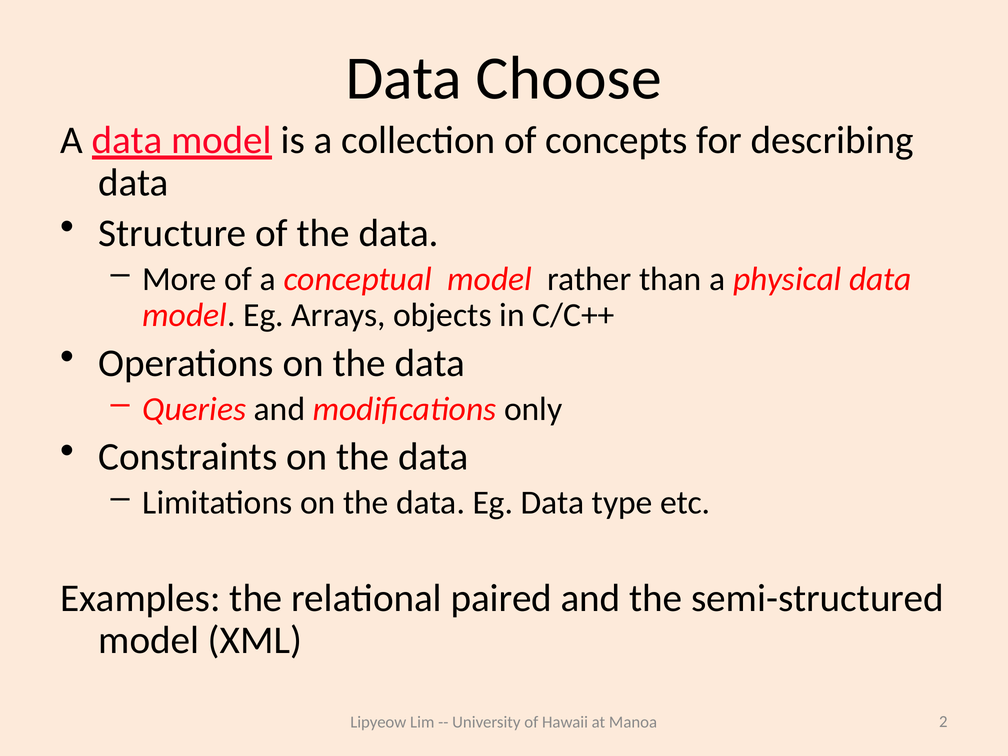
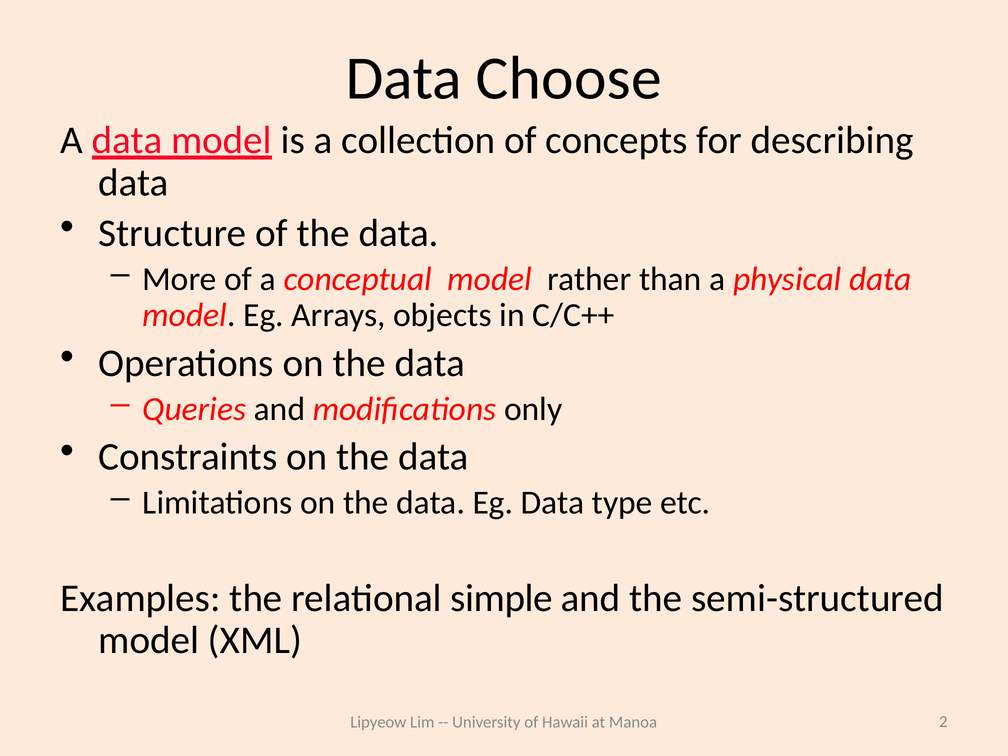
paired: paired -> simple (502, 598)
